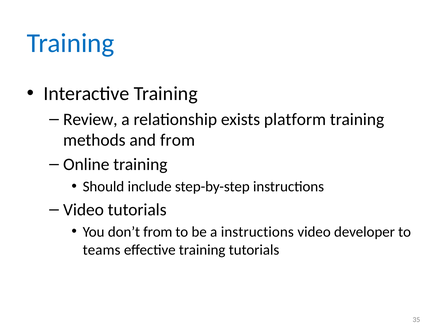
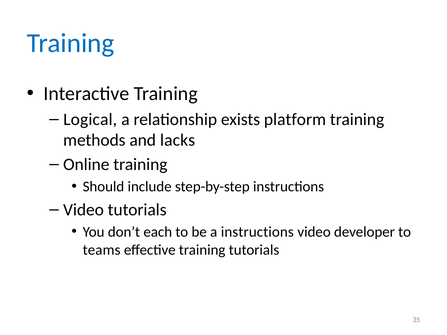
Review: Review -> Logical (90, 119)
and from: from -> lacks (178, 140)
don’t from: from -> each (158, 232)
